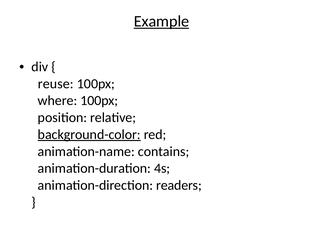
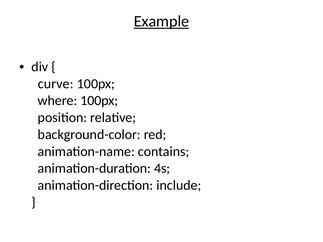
reuse: reuse -> curve (56, 84)
background-color underline: present -> none (89, 135)
readers: readers -> include (179, 186)
